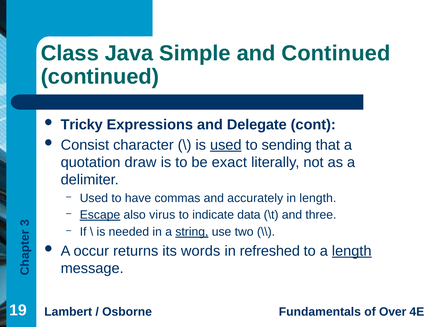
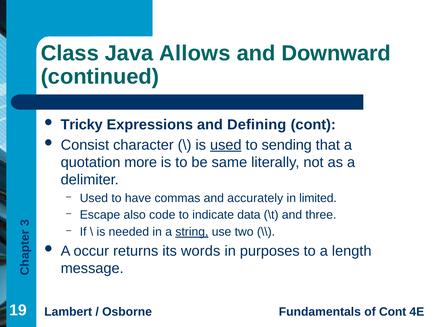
Simple: Simple -> Allows (195, 53)
and Continued: Continued -> Downward (336, 53)
Delegate: Delegate -> Defining (257, 125)
draw: draw -> more (141, 162)
exact: exact -> same (229, 162)
in length: length -> limited (318, 198)
Escape underline: present -> none (100, 215)
virus: virus -> code (162, 215)
refreshed: refreshed -> purposes (270, 251)
length underline: present -> none (352, 251)
Over: Over -> Cont (393, 312)
